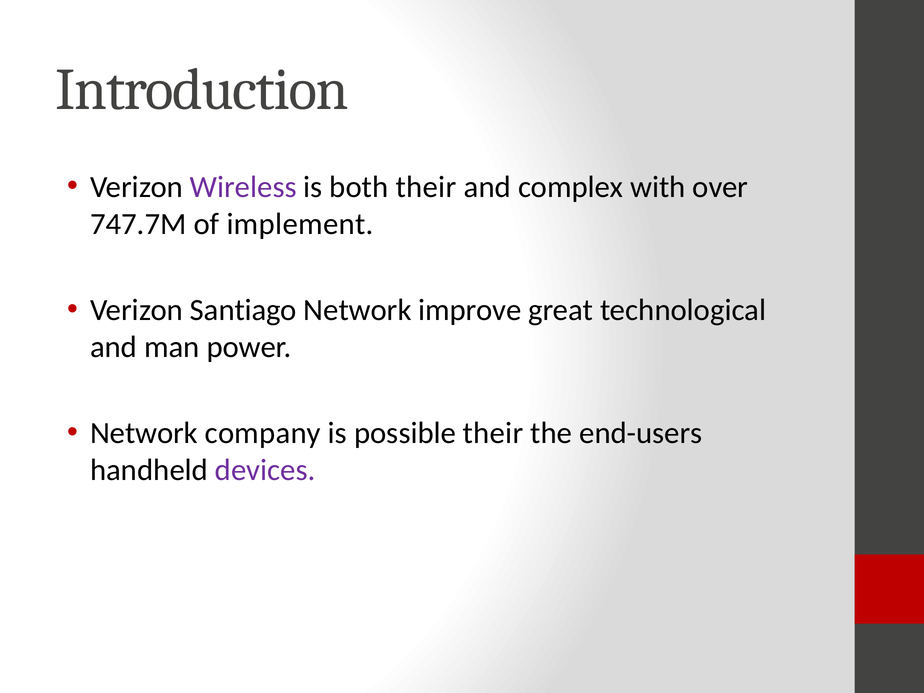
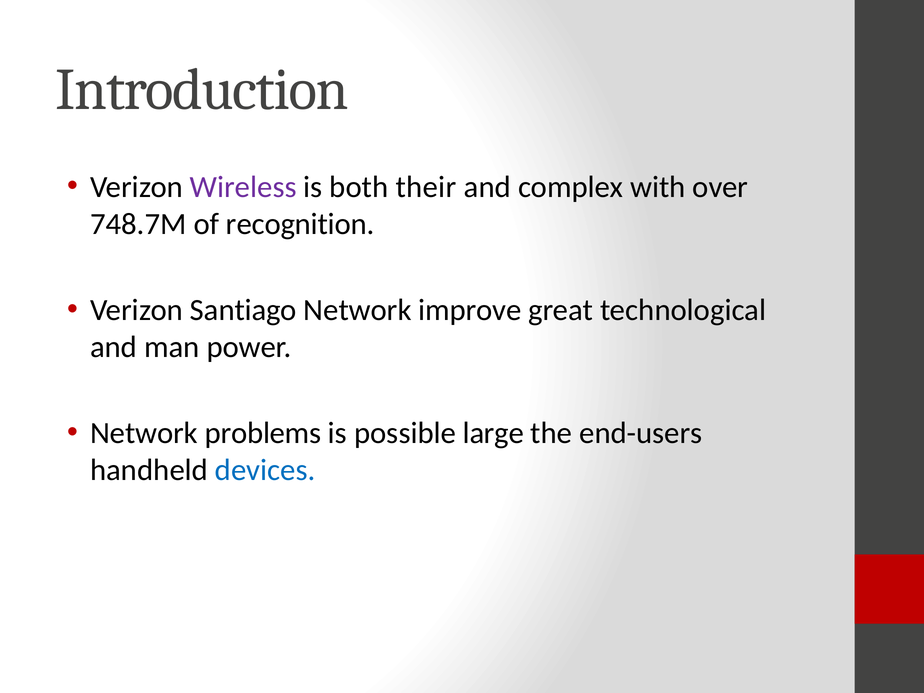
747.7M: 747.7M -> 748.7M (138, 224)
implement: implement -> recognition (300, 224)
company: company -> problems (263, 433)
possible their: their -> large (493, 433)
devices colour: purple -> blue (265, 470)
